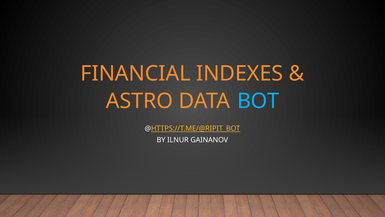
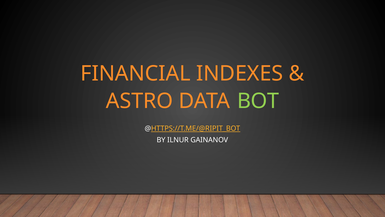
BOT colour: light blue -> light green (258, 101)
